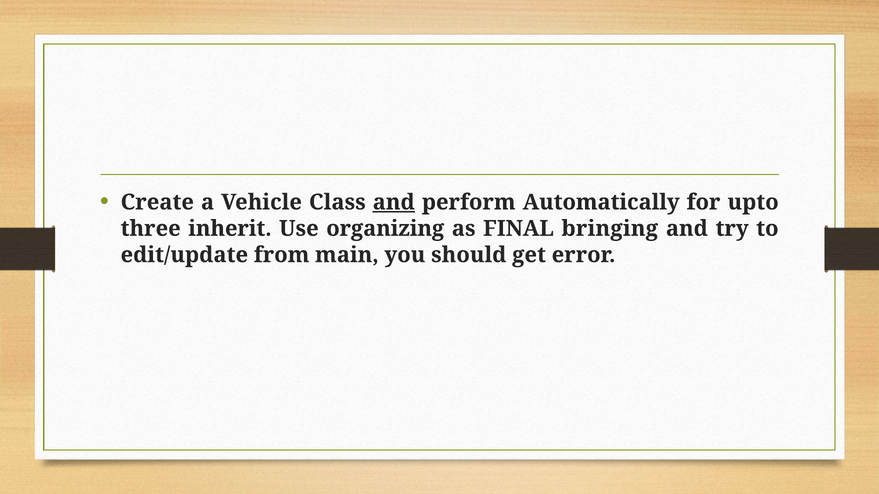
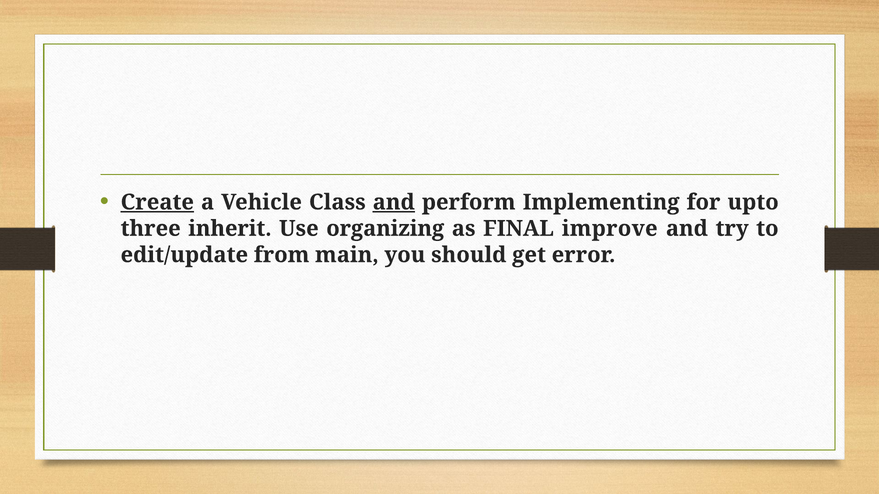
Create underline: none -> present (157, 202)
Automatically: Automatically -> Implementing (601, 202)
bringing: bringing -> improve (610, 229)
